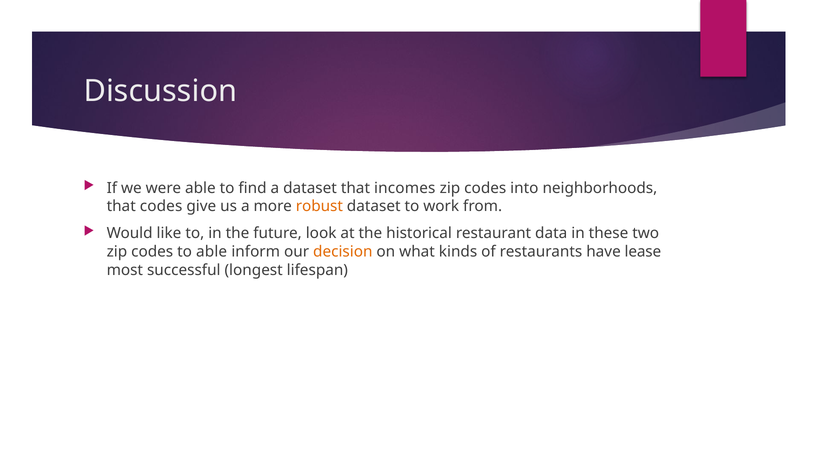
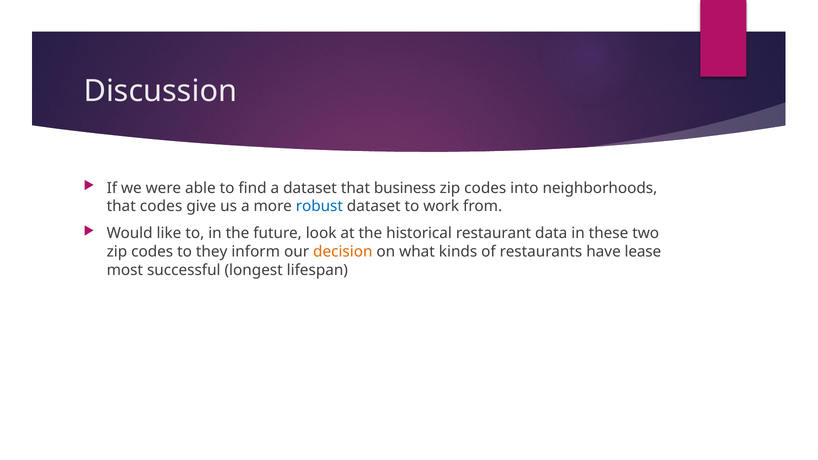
incomes: incomes -> business (405, 188)
robust colour: orange -> blue (319, 206)
to able: able -> they (212, 252)
